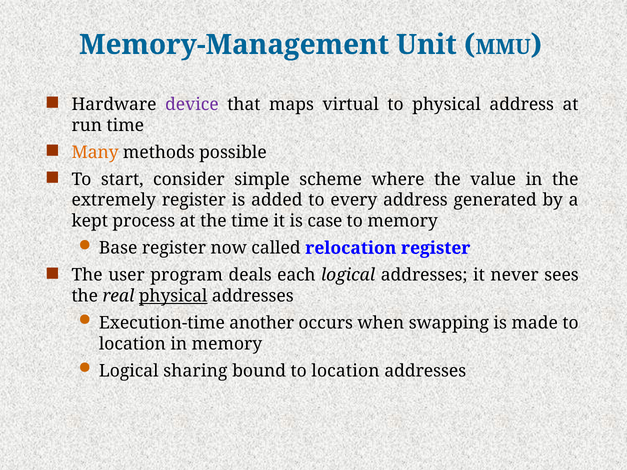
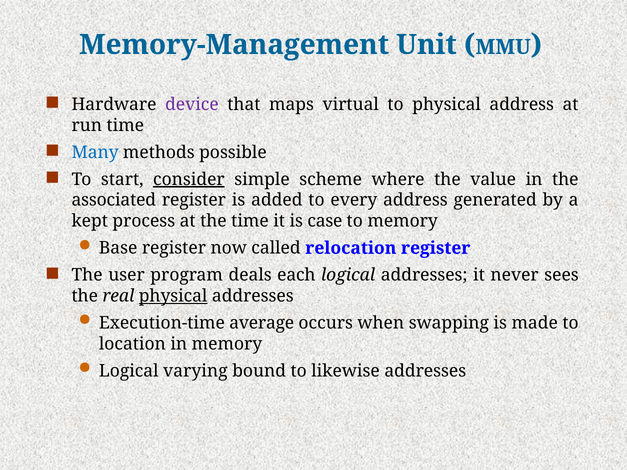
Many colour: orange -> blue (95, 152)
consider underline: none -> present (189, 179)
extremely: extremely -> associated (114, 200)
another: another -> average (262, 323)
sharing: sharing -> varying (195, 371)
bound to location: location -> likewise (346, 371)
